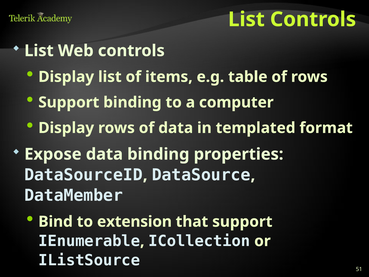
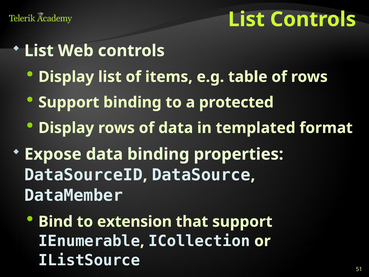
computer: computer -> protected (236, 102)
